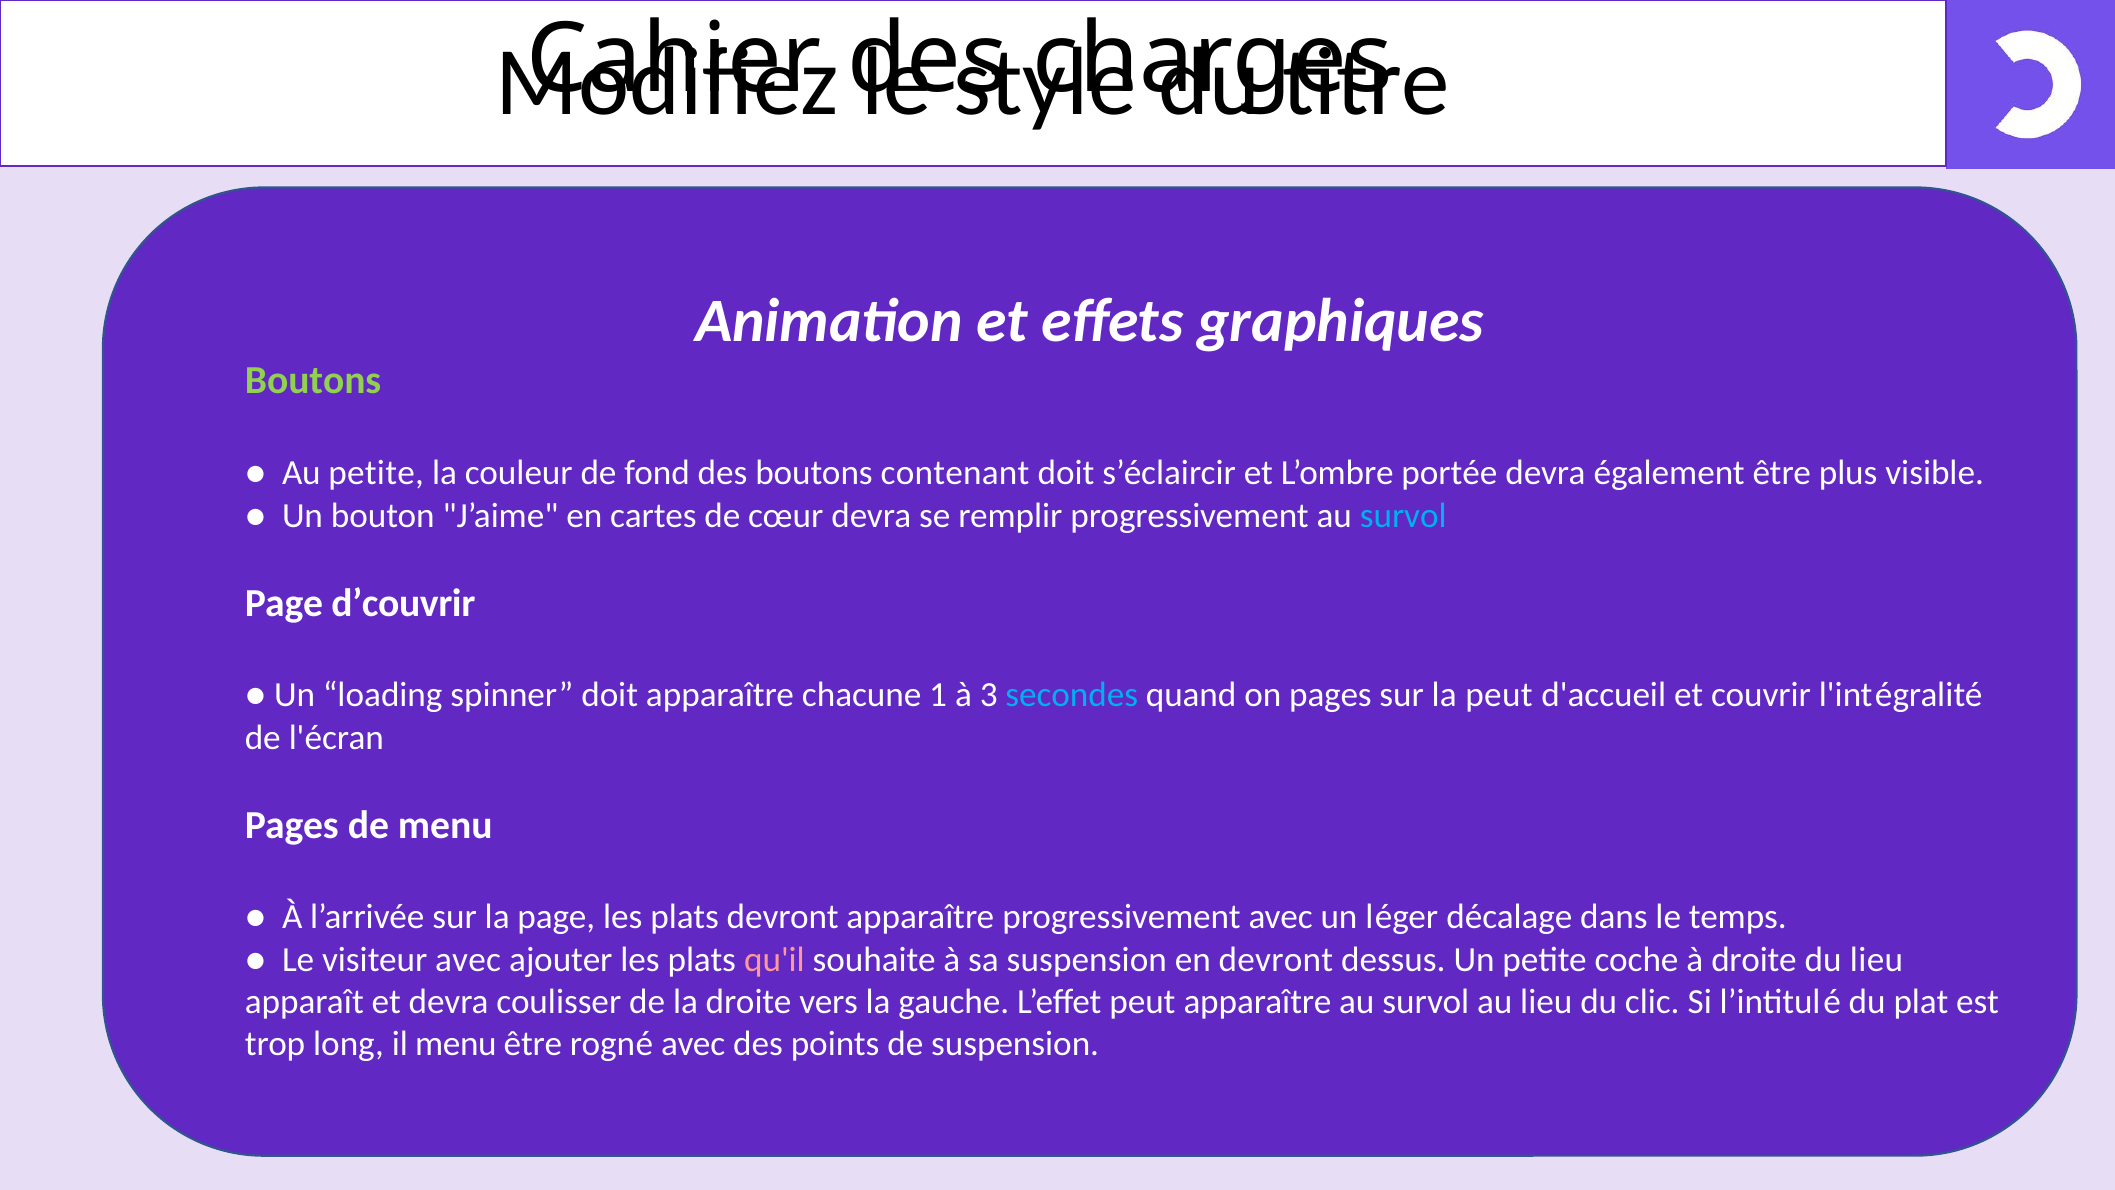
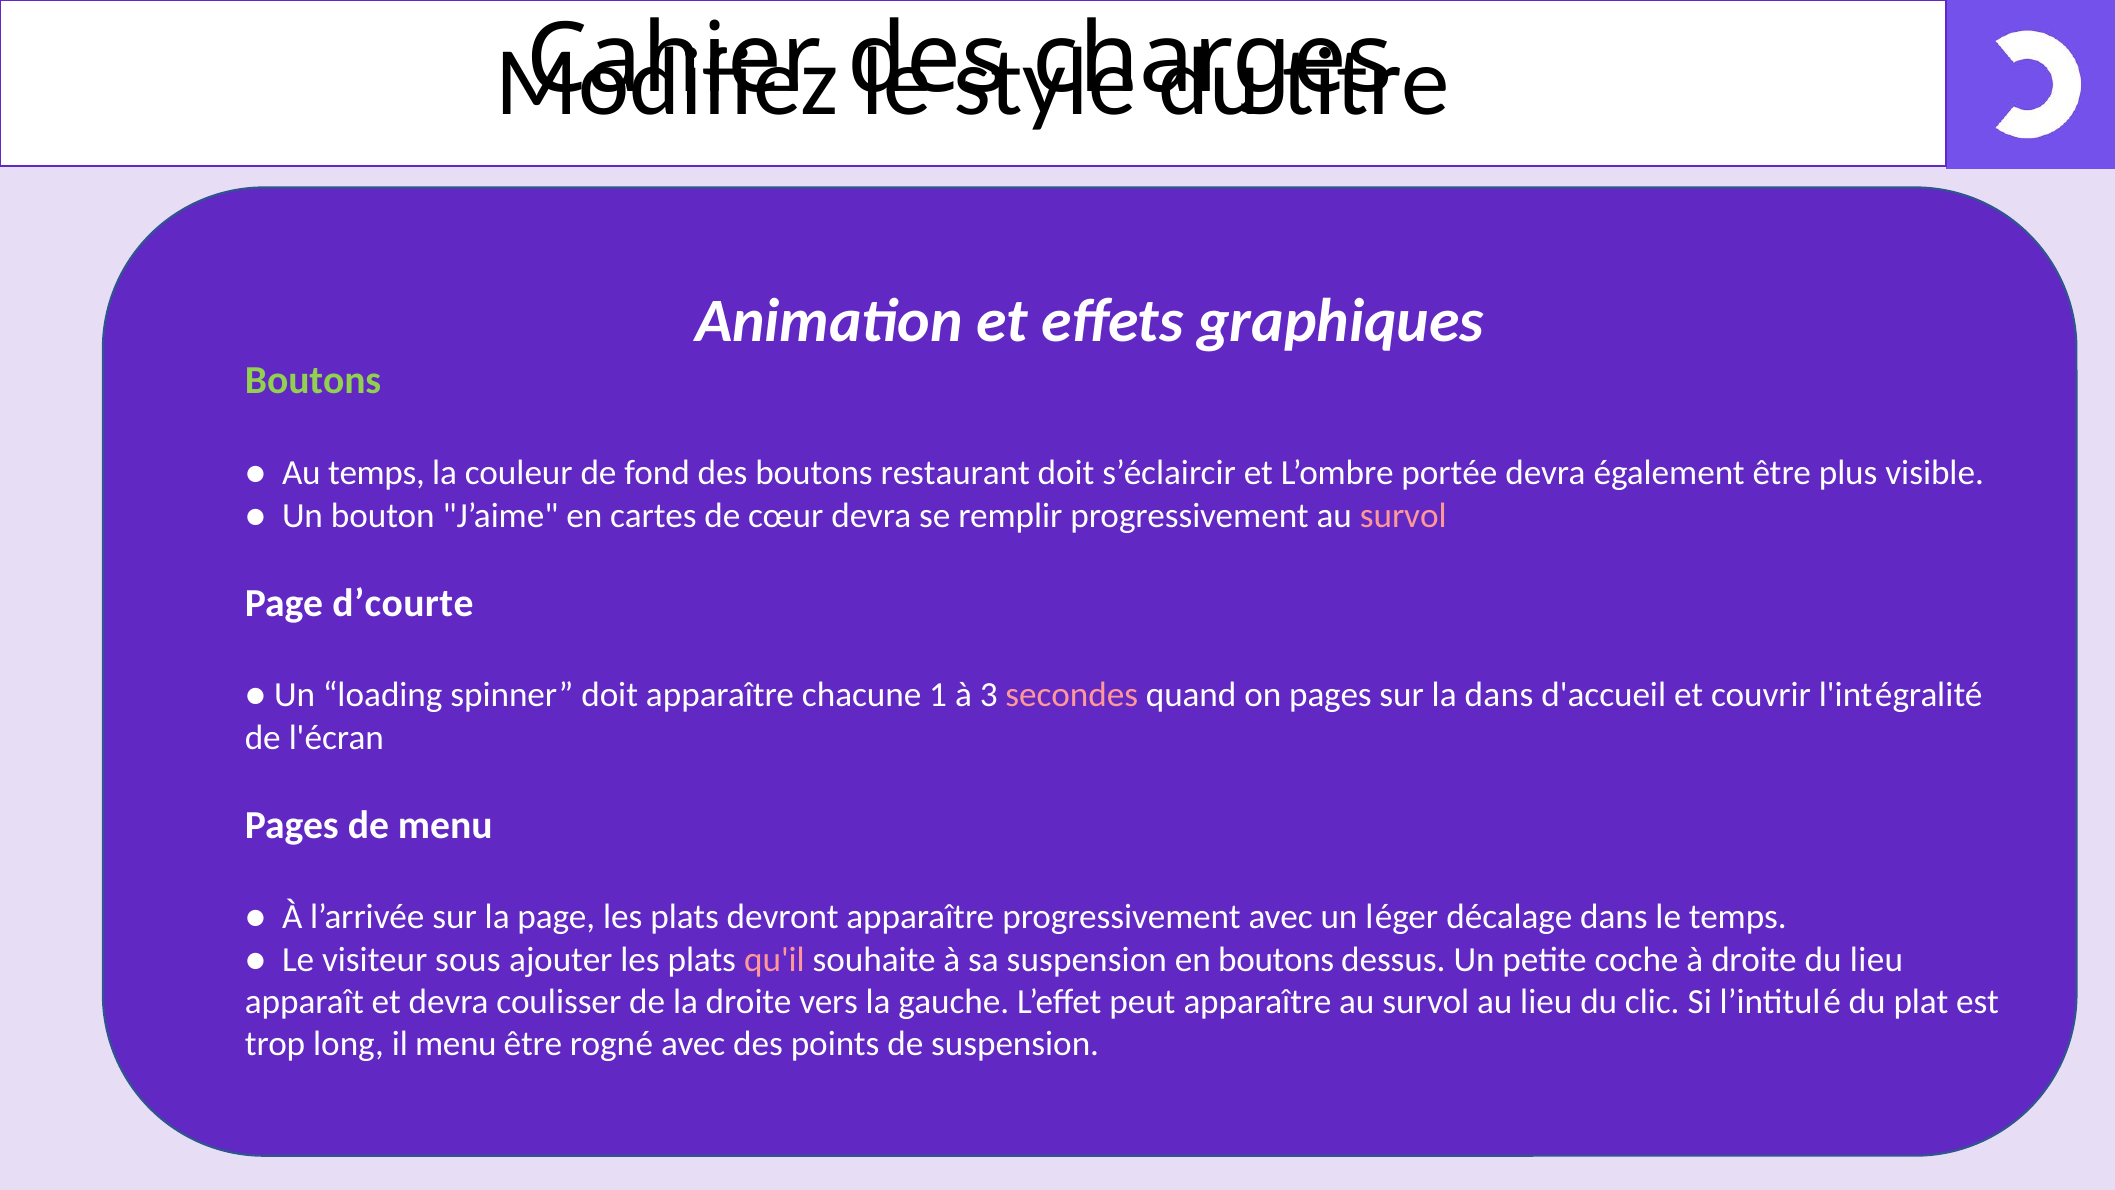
Au petite: petite -> temps (376, 473)
contenant: contenant -> restaurant (955, 473)
survol colour: light blue -> pink (1403, 515)
d’couvrir: d’couvrir -> d’courte (403, 603)
secondes colour: light blue -> pink (1072, 695)
la peut: peut -> dans (1499, 695)
visiteur avec: avec -> sous (468, 959)
en devront: devront -> boutons (1276, 959)
